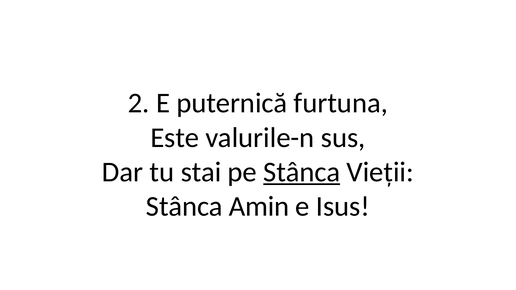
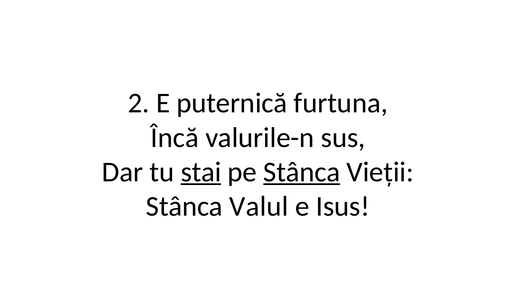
Este: Este -> Încă (175, 138)
stai underline: none -> present (201, 172)
Amin: Amin -> Valul (259, 206)
